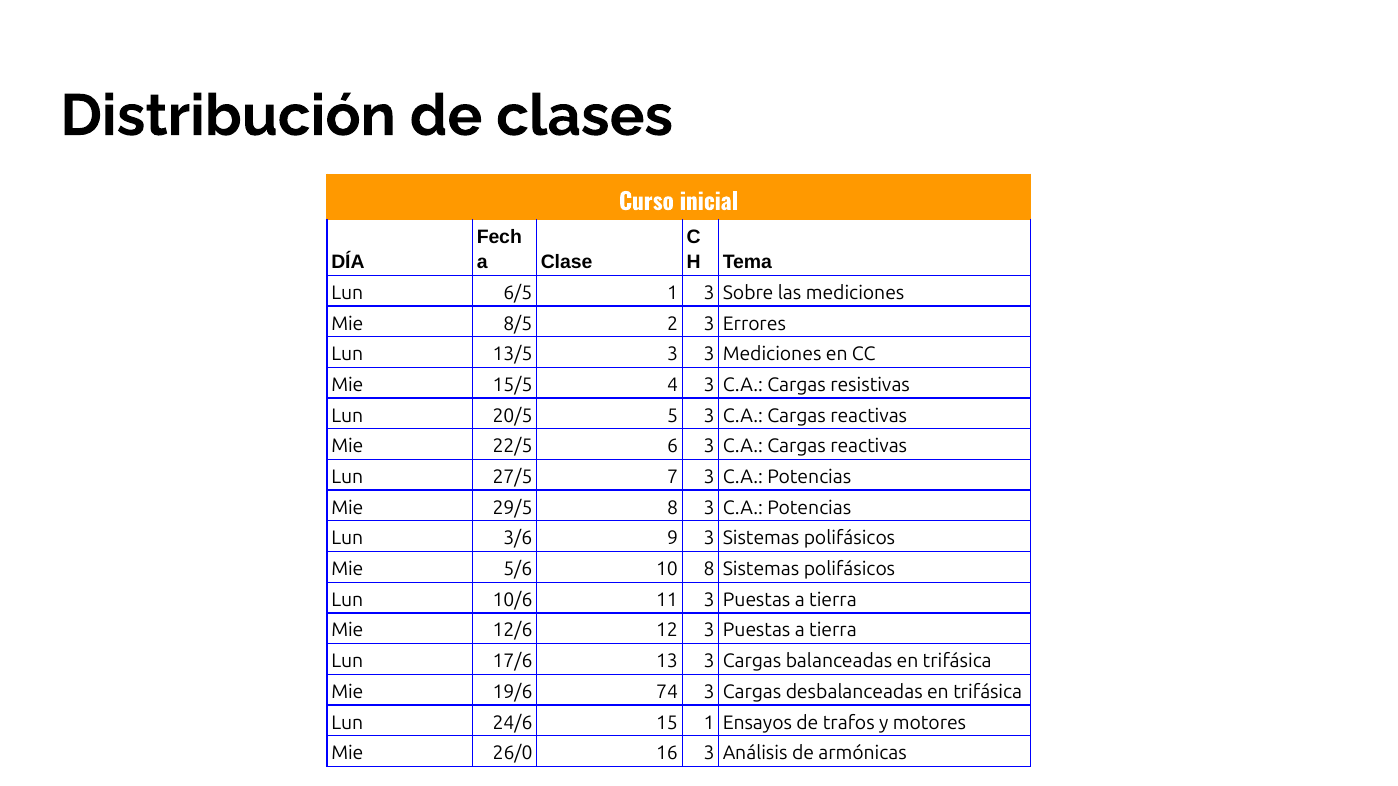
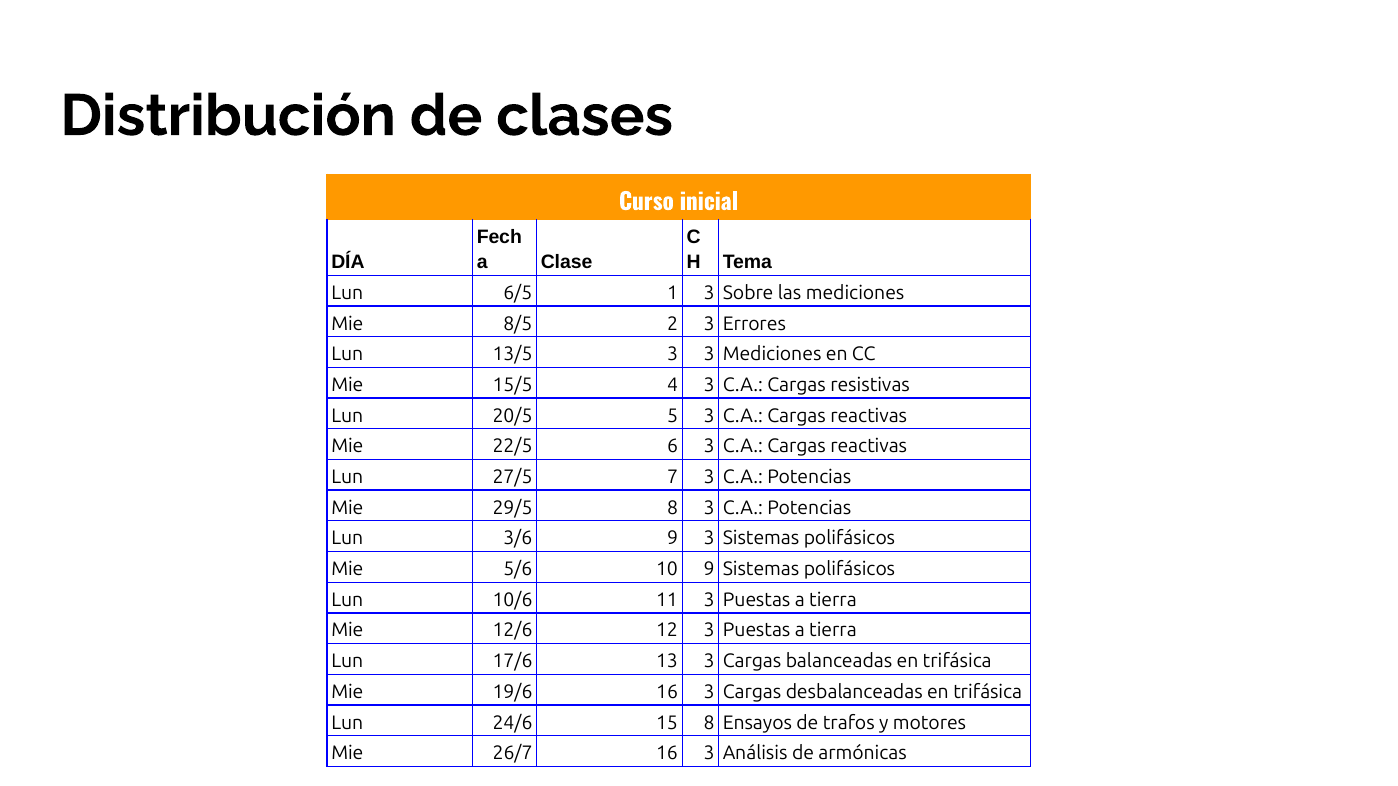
10 8: 8 -> 9 (709, 569)
19/6 74: 74 -> 16 (667, 692)
15 1: 1 -> 8 (709, 723)
26/0: 26/0 -> 26/7 (513, 754)
